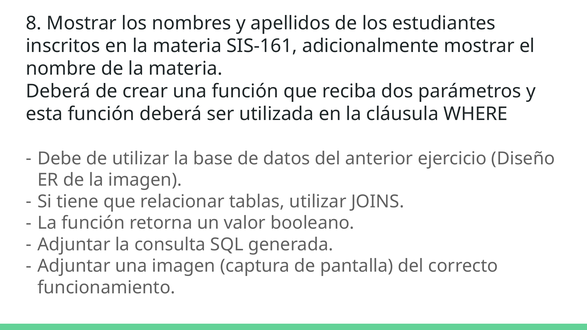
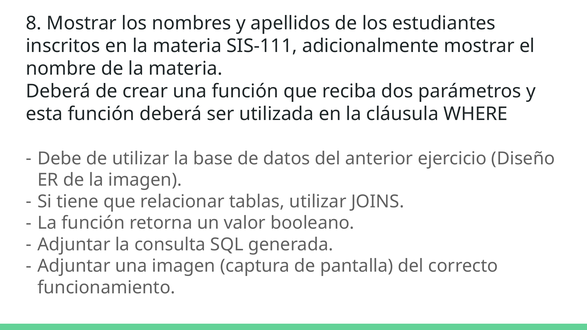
SIS-161: SIS-161 -> SIS-111 (262, 46)
